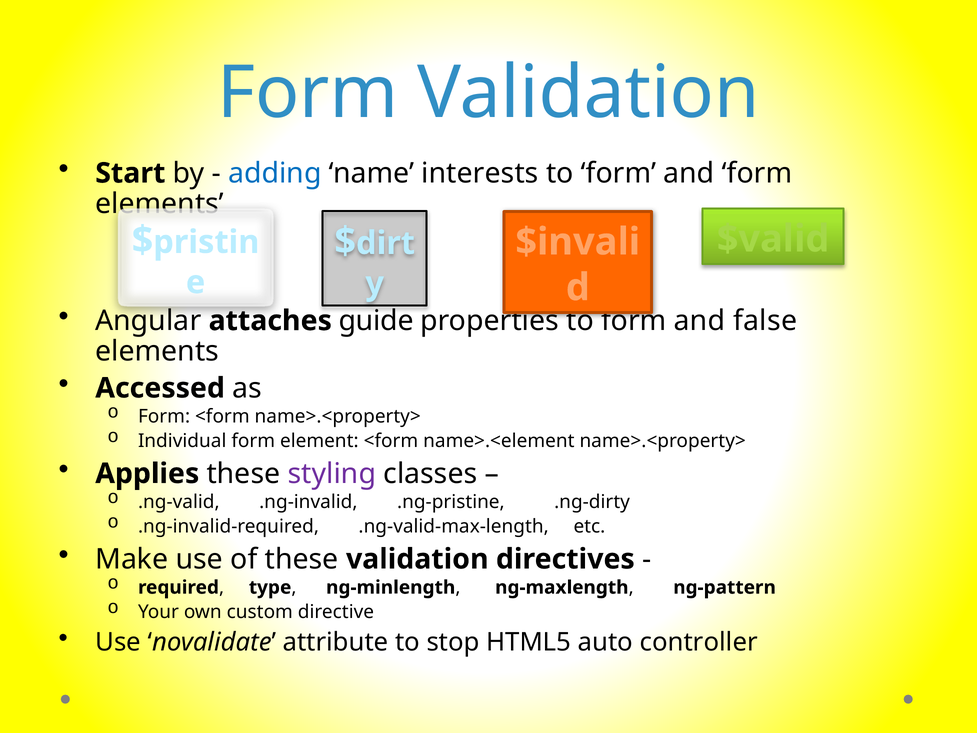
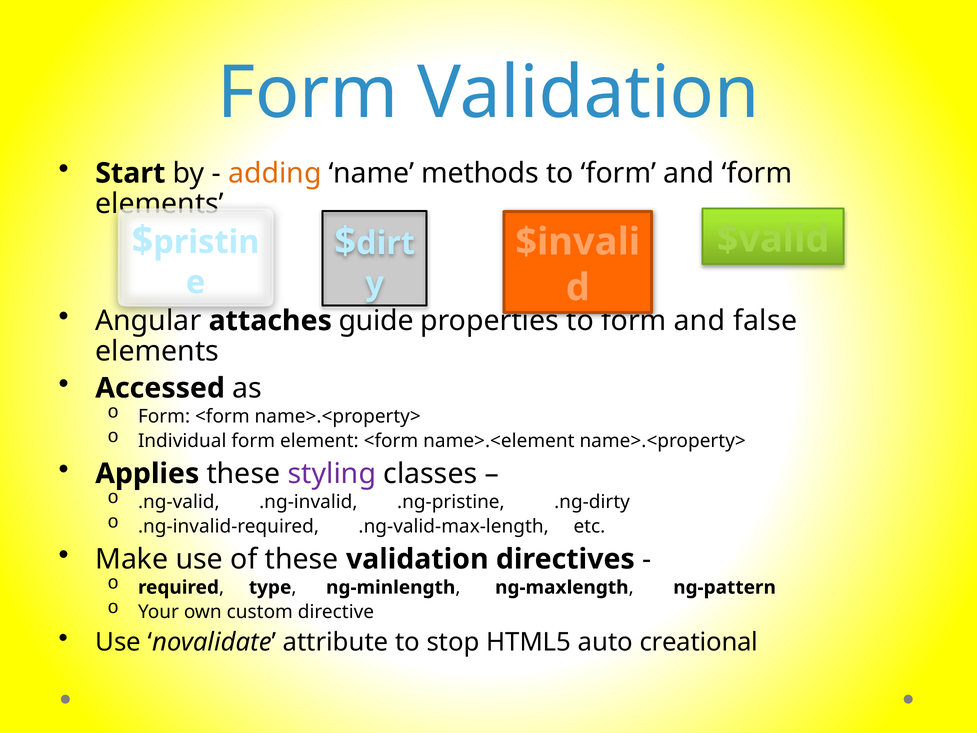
adding colour: blue -> orange (275, 173)
interests: interests -> methods (480, 173)
controller: controller -> creational (699, 642)
